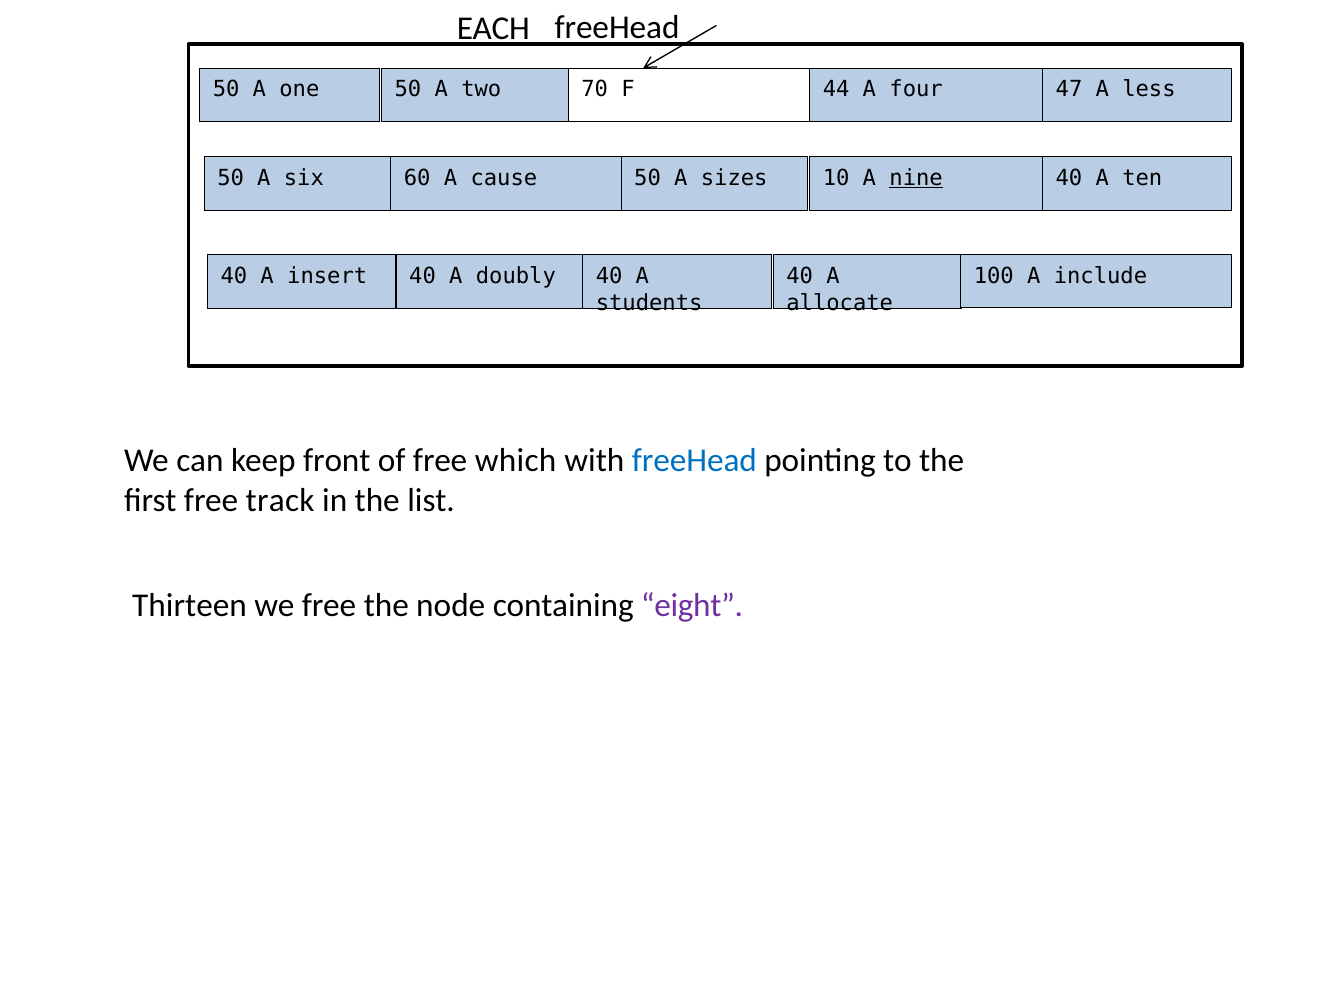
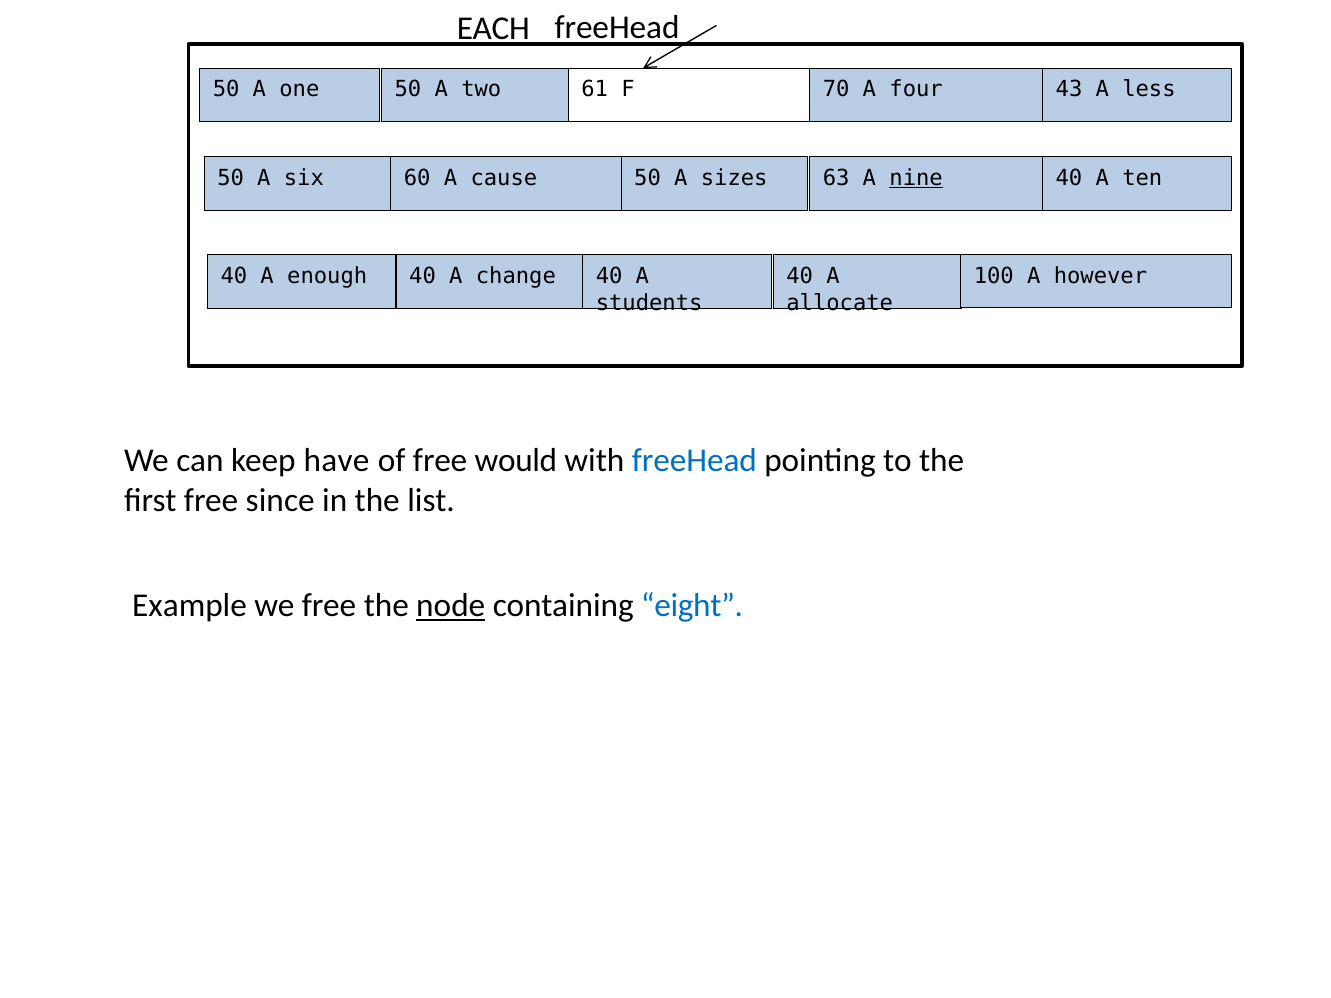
70: 70 -> 61 (595, 89)
44: 44 -> 70 (836, 90)
47: 47 -> 43 (1069, 90)
10: 10 -> 63 (836, 178)
insert: insert -> enough (327, 276)
doubly: doubly -> change (516, 276)
include: include -> however (1100, 276)
front: front -> have (337, 460)
which: which -> would (516, 460)
track: track -> since (280, 500)
Thirteen: Thirteen -> Example (190, 606)
node underline: none -> present (451, 606)
eight colour: purple -> blue (692, 606)
